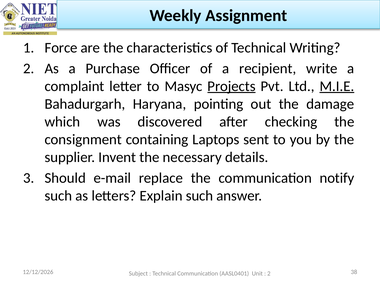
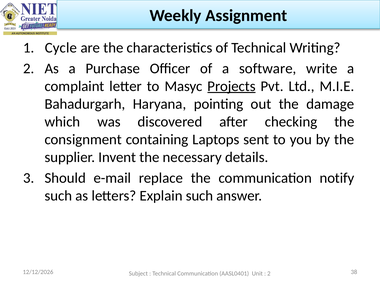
Force: Force -> Cycle (61, 48)
recipient: recipient -> software (268, 68)
M.I.E underline: present -> none (337, 86)
